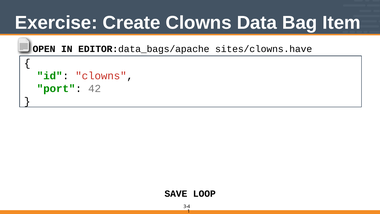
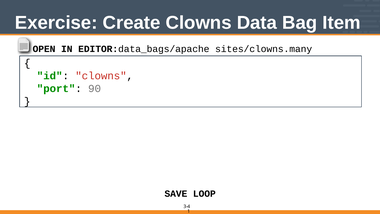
sites/clowns.have: sites/clowns.have -> sites/clowns.many (264, 49)
42: 42 -> 90 (95, 88)
